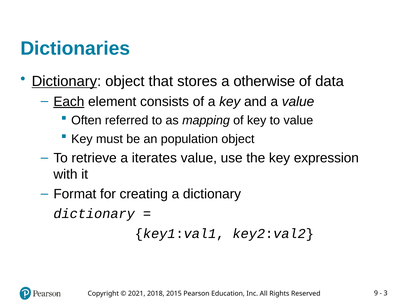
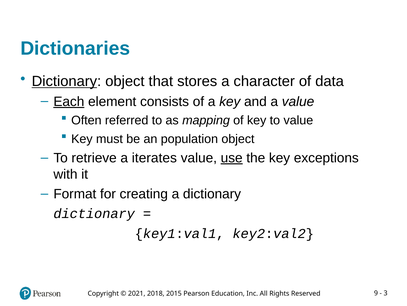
otherwise: otherwise -> character (264, 81)
use underline: none -> present (232, 158)
expression: expression -> exceptions (326, 158)
